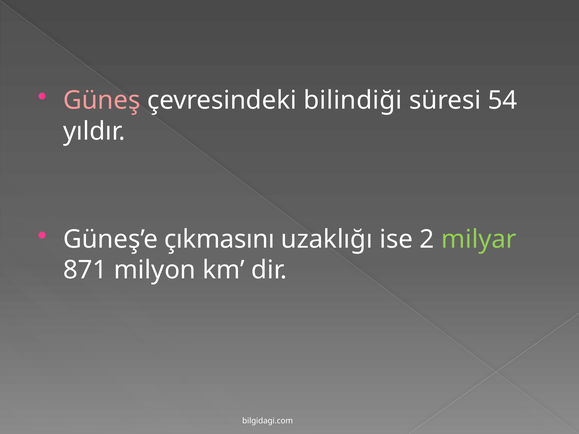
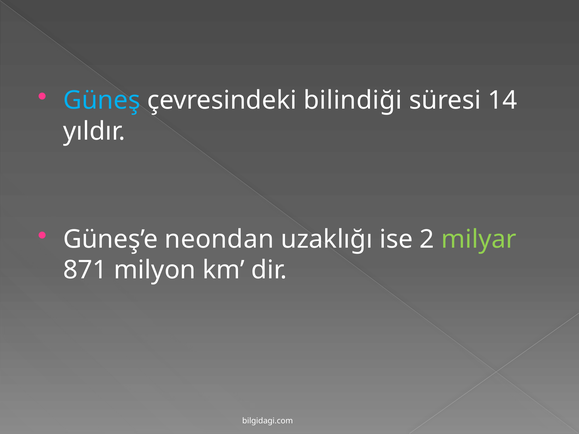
Güneş colour: pink -> light blue (102, 100)
54: 54 -> 14 (502, 100)
çıkmasını: çıkmasını -> neondan (219, 239)
